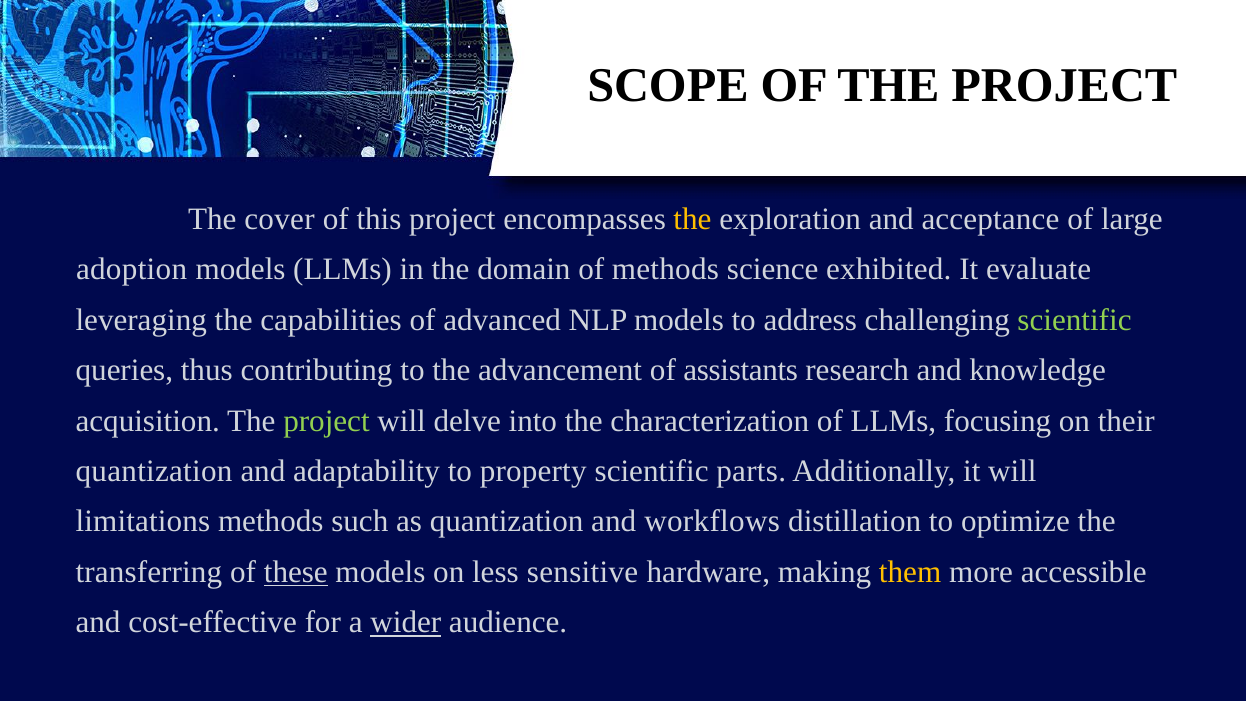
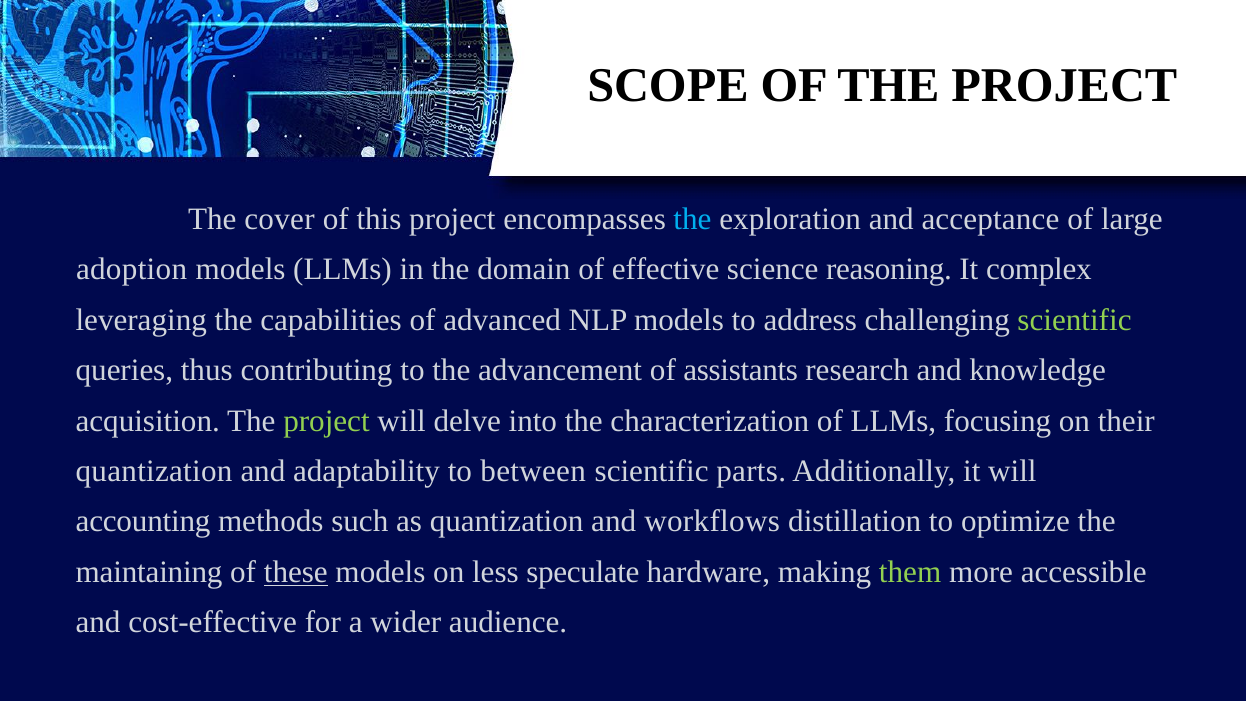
the colour: yellow -> light blue (693, 219)
of methods: methods -> effective (666, 269)
exhibited: exhibited -> reasoning (889, 269)
evaluate: evaluate -> complex (1039, 269)
property: property -> between (533, 471)
limitations: limitations -> accounting (143, 522)
transferring: transferring -> maintaining (149, 572)
sensitive: sensitive -> speculate (583, 572)
them colour: yellow -> light green (910, 572)
wider underline: present -> none (406, 622)
